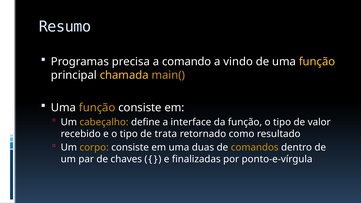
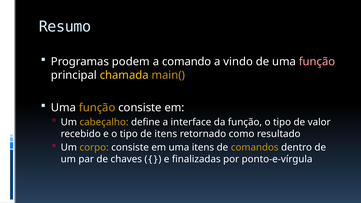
precisa: precisa -> podem (131, 62)
função colour: yellow -> pink (317, 62)
de trata: trata -> itens (166, 134)
uma duas: duas -> itens (203, 148)
